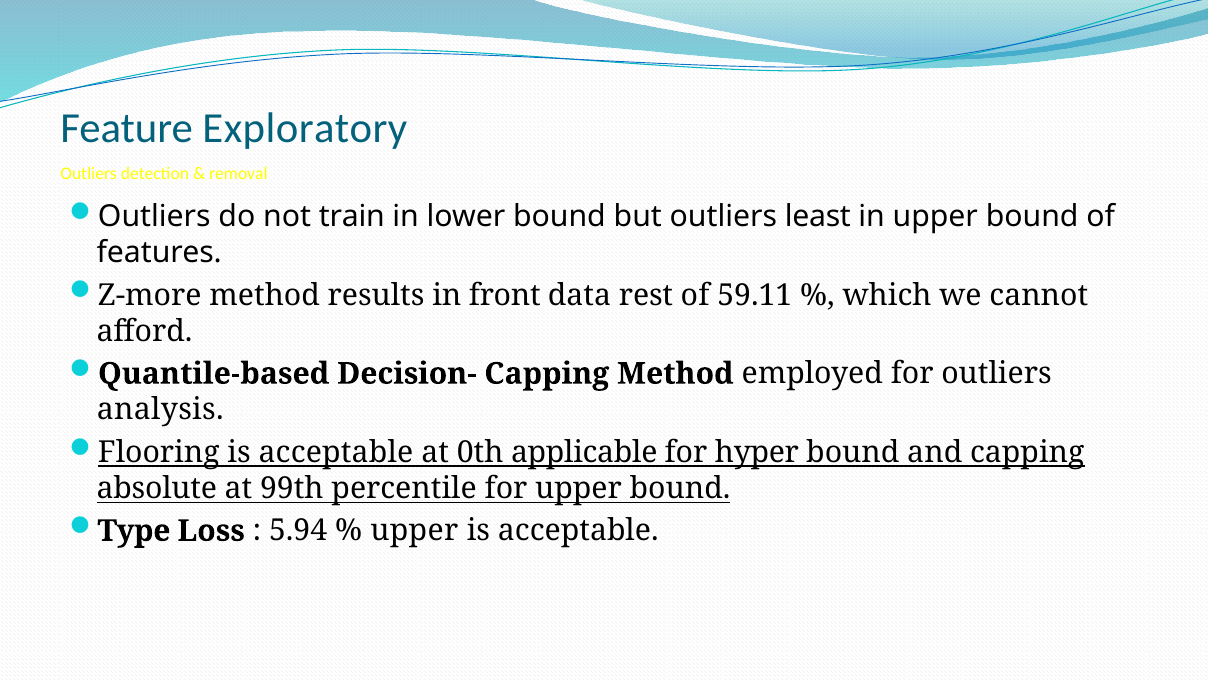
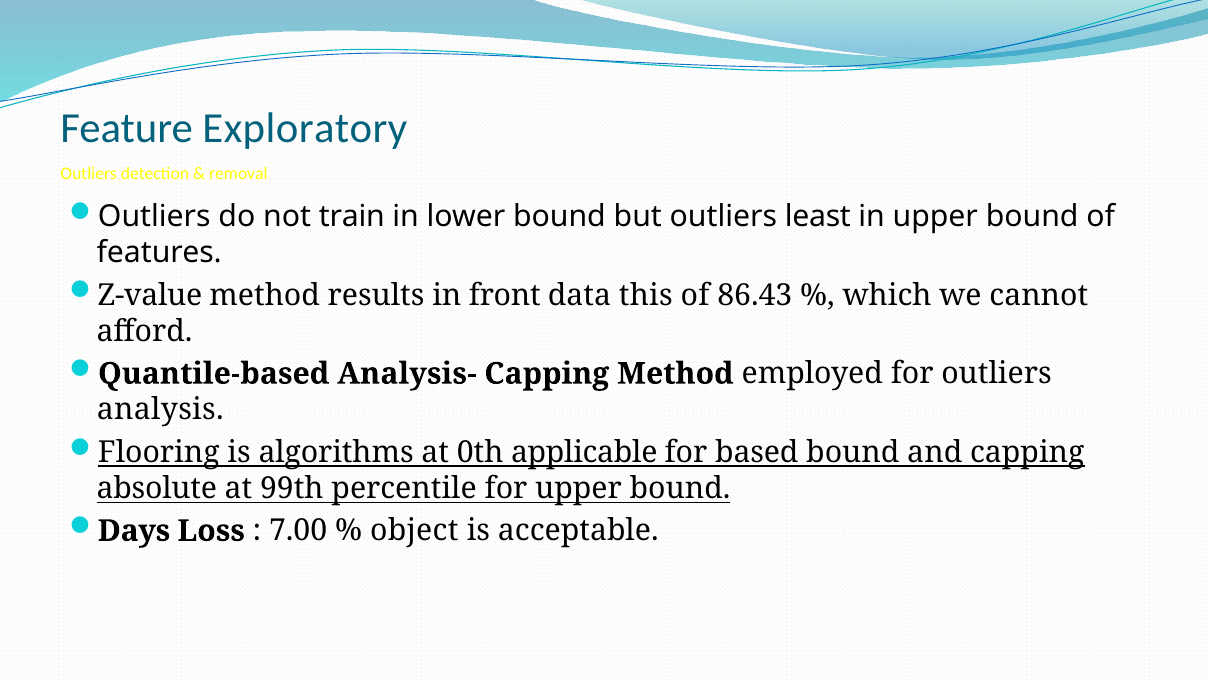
Z-more: Z-more -> Z-value (150, 295)
rest: rest -> this (646, 295)
59.11: 59.11 -> 86.43 (755, 295)
Decision-: Decision- -> Analysis- (407, 374)
Flooring is acceptable: acceptable -> algorithms (336, 452)
hyper: hyper -> based (757, 452)
Type: Type -> Days (134, 531)
5.94: 5.94 -> 7.00 (298, 531)
upper: upper -> object (414, 531)
